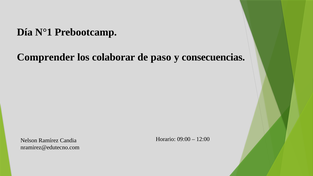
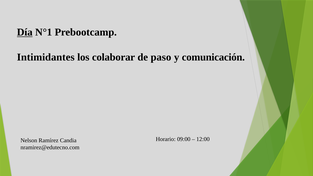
Día underline: none -> present (25, 32)
Comprender: Comprender -> Intimidantes (46, 57)
consecuencias: consecuencias -> comunicación (213, 57)
